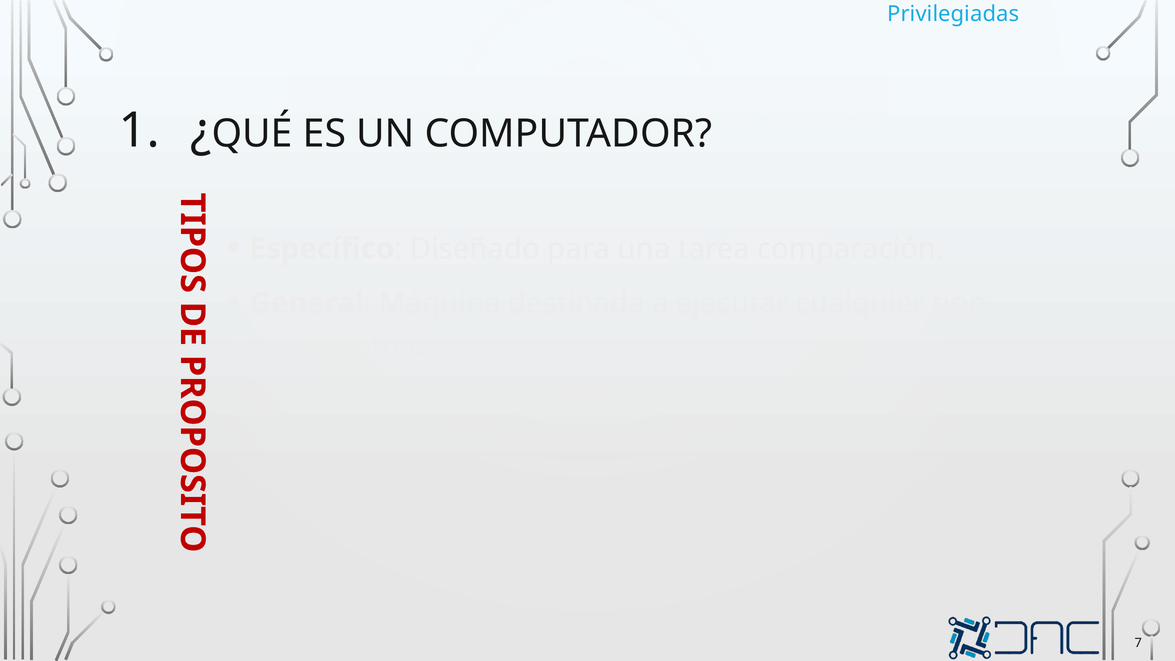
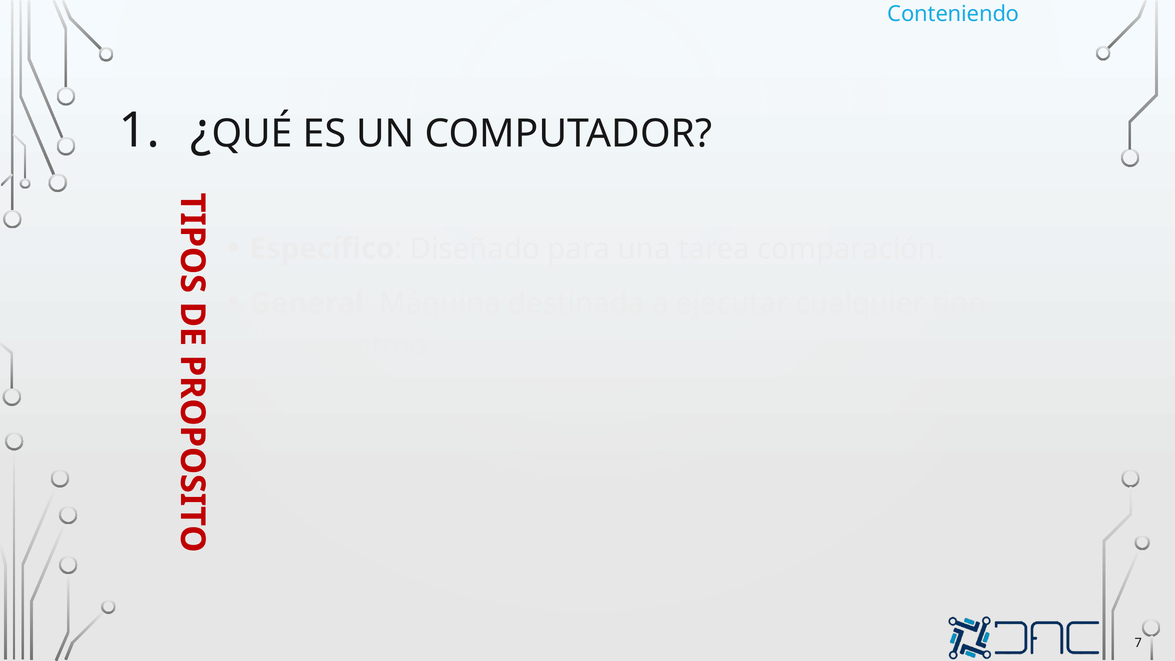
Privilegiadas: Privilegiadas -> Conteniendo (953, 14)
